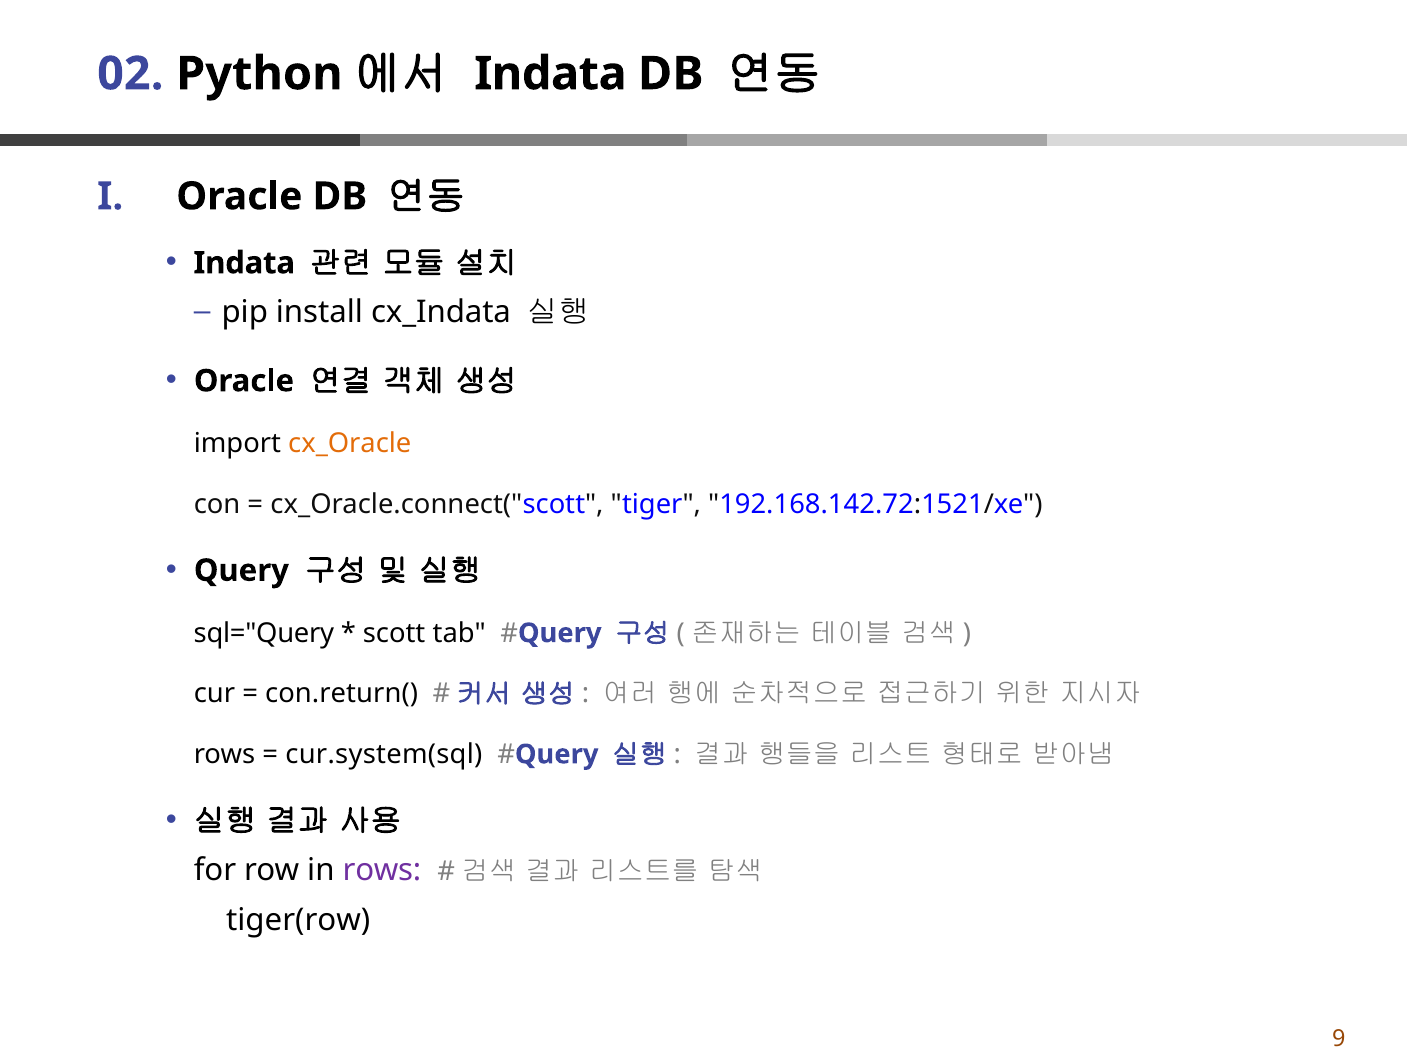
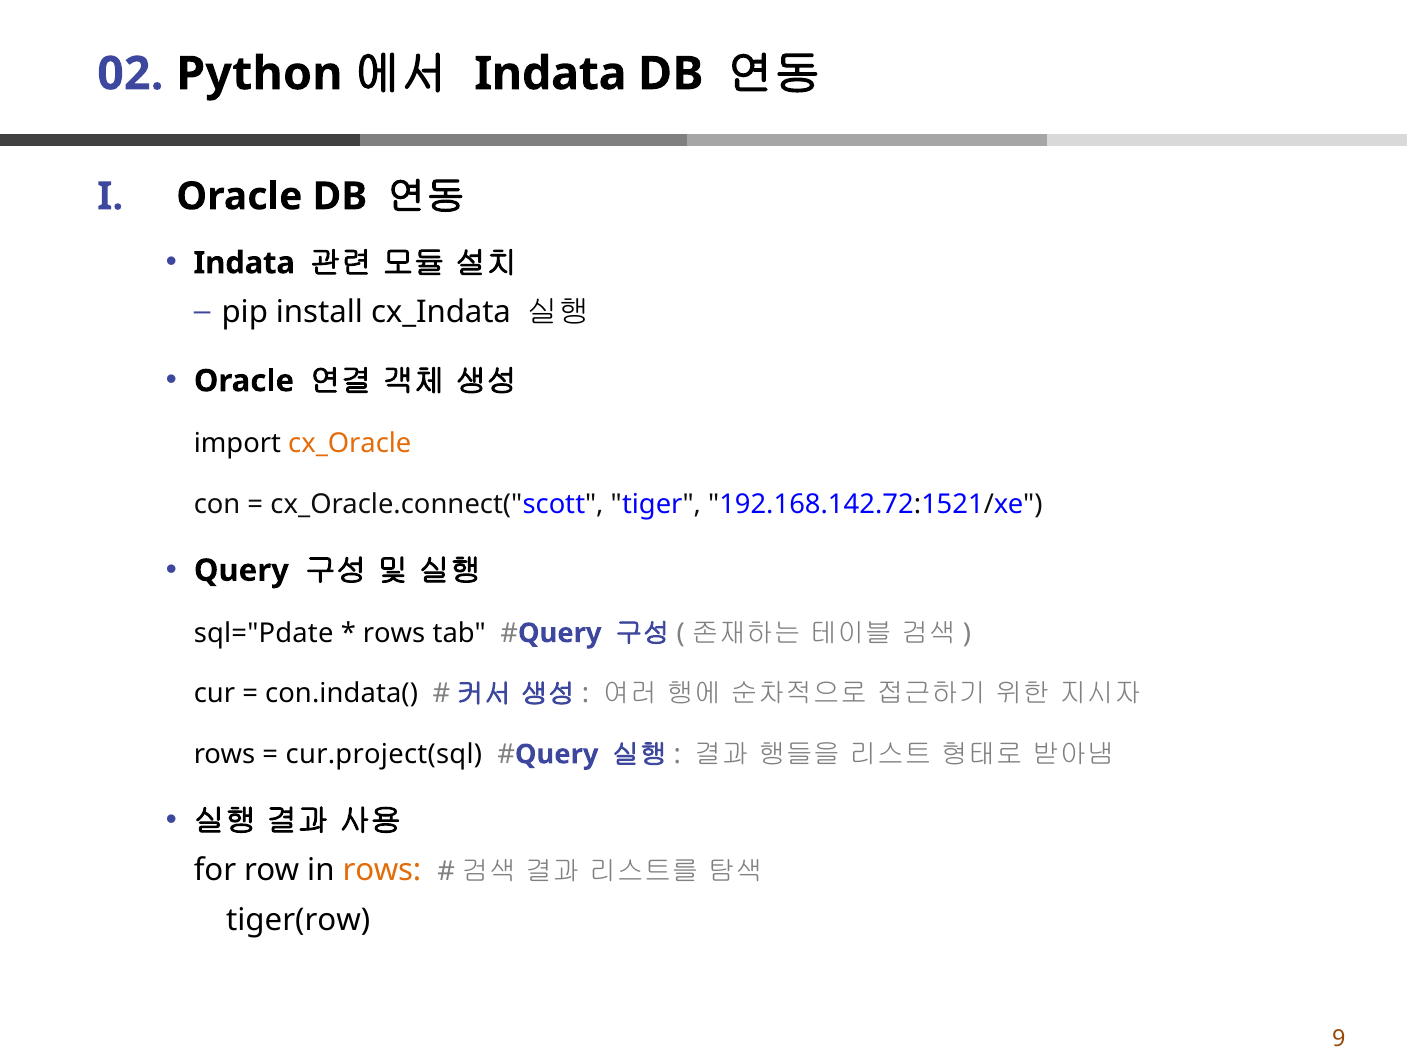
sql="Query: sql="Query -> sql="Pdate (264, 633)
scott: scott -> rows (394, 633)
con.return(: con.return( -> con.indata( (342, 694)
cur.system(sql: cur.system(sql -> cur.project(sql (384, 755)
rows colour: purple -> orange (382, 870)
